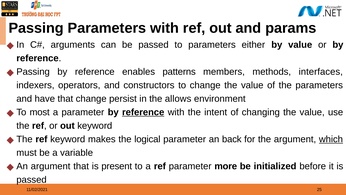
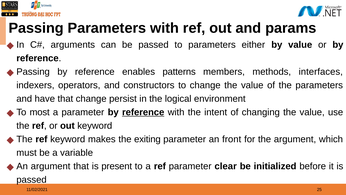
allows: allows -> logical (178, 99)
logical: logical -> exiting (147, 139)
back: back -> front (232, 139)
which underline: present -> none (331, 139)
more: more -> clear (226, 166)
